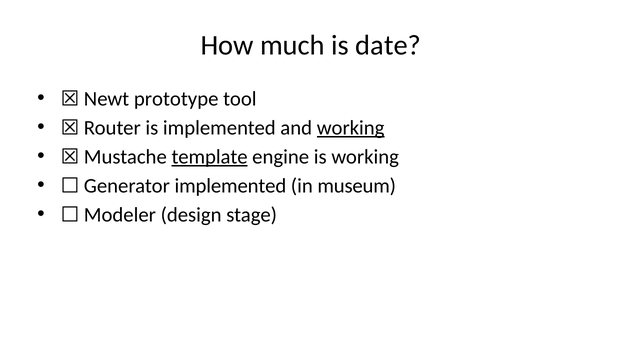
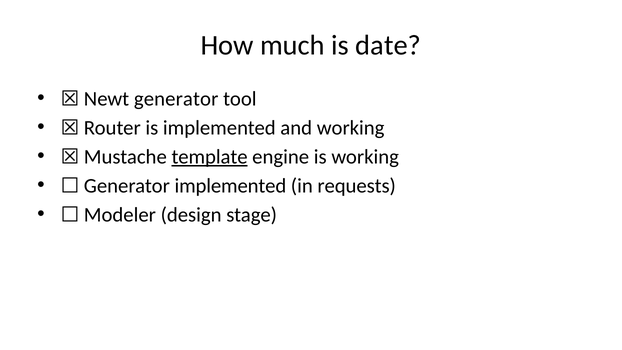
prototype: prototype -> generator (176, 99)
working underline: present -> none (351, 128)
museum: museum -> requests (357, 186)
